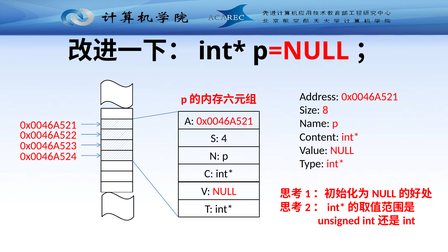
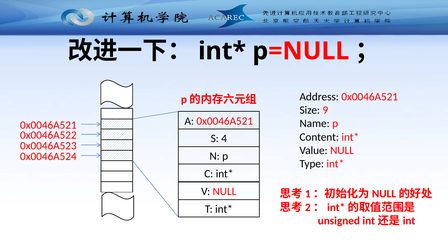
8: 8 -> 9 (325, 110)
